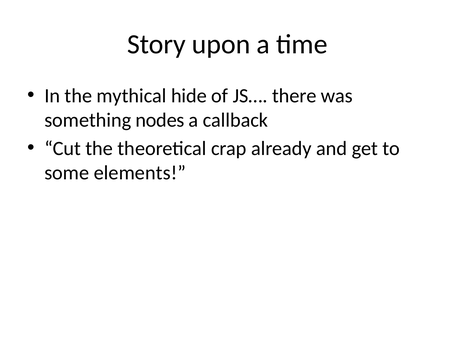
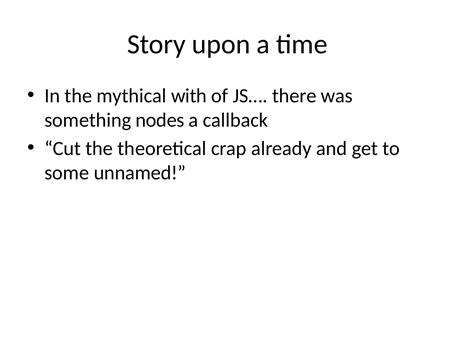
hide: hide -> with (189, 95)
elements: elements -> unnamed (140, 172)
